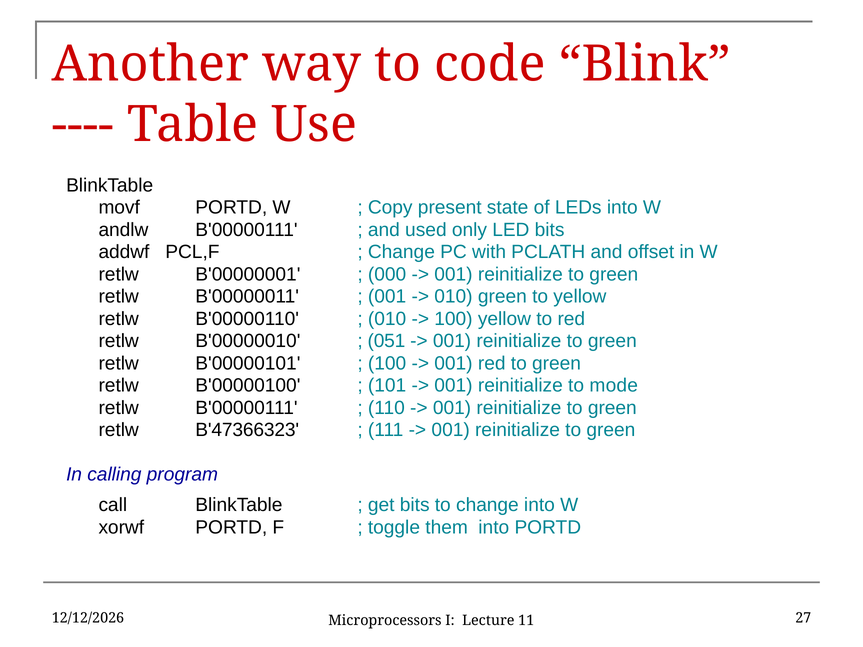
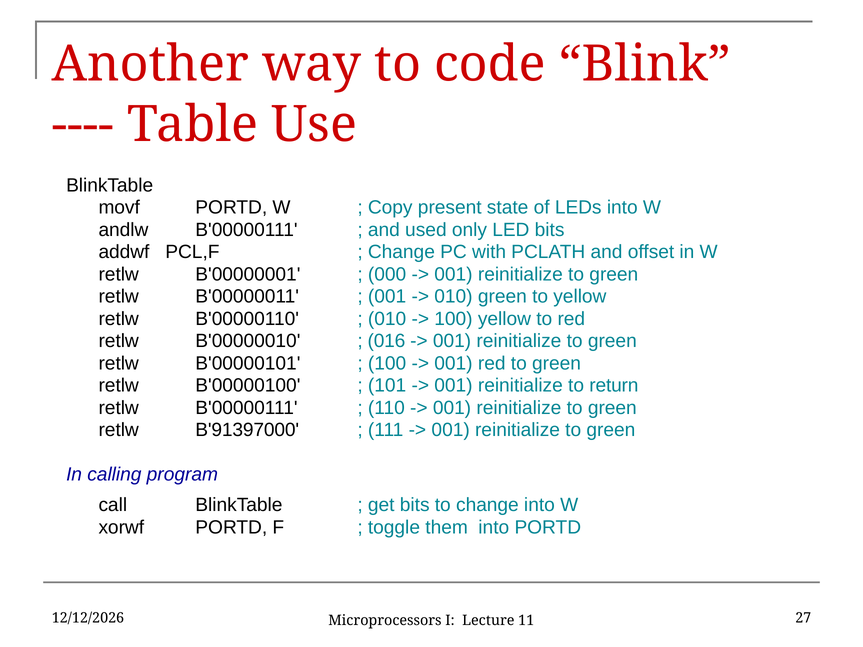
051: 051 -> 016 (386, 341)
mode: mode -> return (614, 386)
B'47366323: B'47366323 -> B'91397000 (247, 430)
